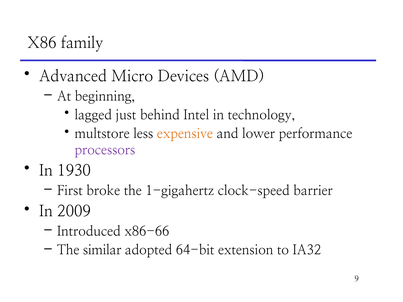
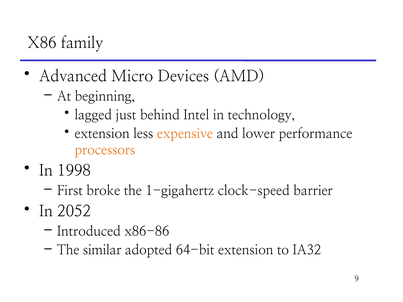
multstore: multstore -> extension (102, 134)
processors colour: purple -> orange (105, 150)
1930: 1930 -> 1998 (74, 171)
2009: 2009 -> 2052 (74, 212)
x86-66: x86-66 -> x86-86 (147, 232)
